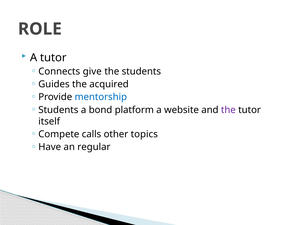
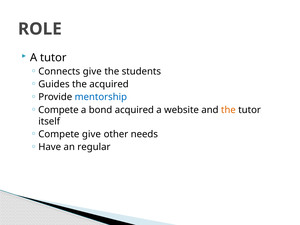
Students: Students -> Compete (58, 110)
bond platform: platform -> acquired (134, 110)
the colour: purple -> orange (228, 110)
Compete calls: calls -> give (91, 134)
topics: topics -> needs (144, 134)
